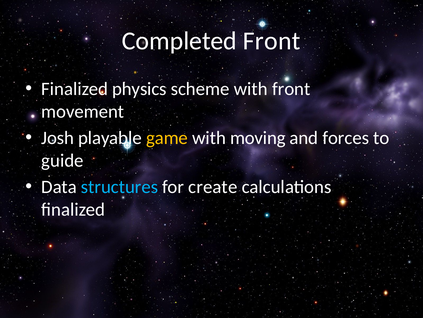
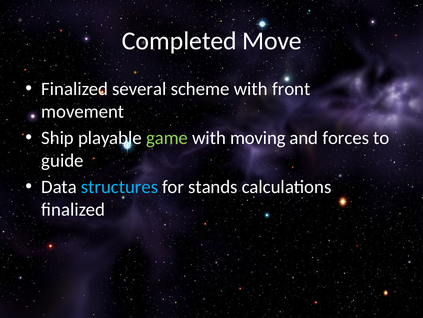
Completed Front: Front -> Move (272, 41)
physics: physics -> several (139, 89)
Josh: Josh -> Ship (58, 138)
game colour: yellow -> light green (167, 138)
create: create -> stands (213, 187)
